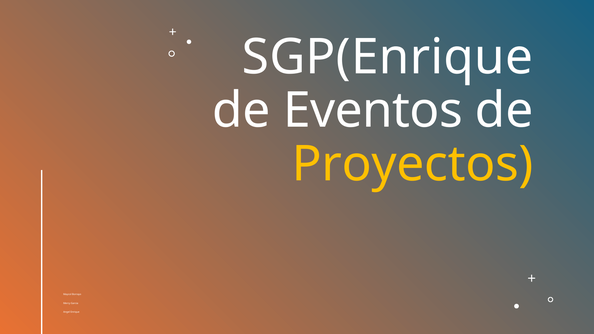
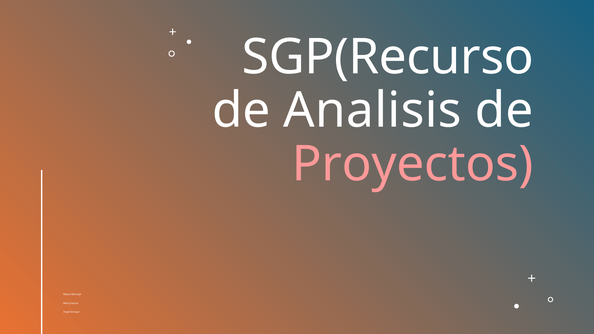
SGP(Enrique: SGP(Enrique -> SGP(Recurso (388, 57)
Eventos: Eventos -> Analisis (372, 111)
Proyectos colour: yellow -> pink (413, 164)
